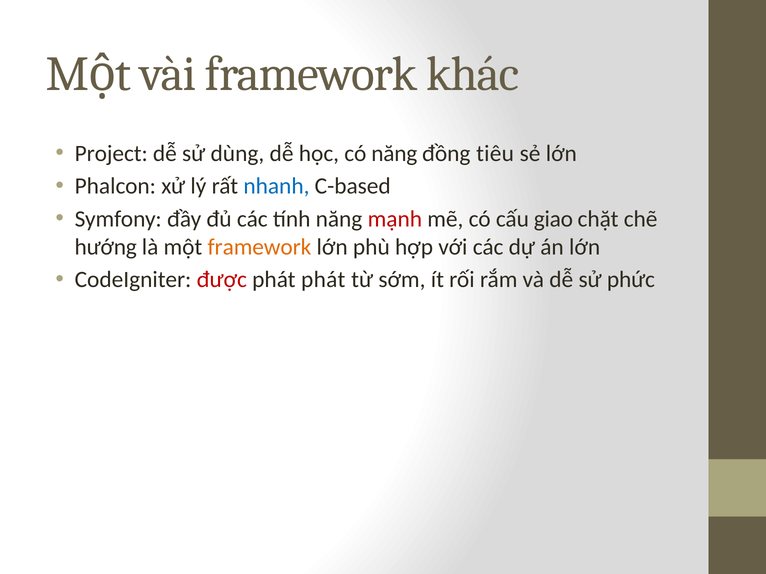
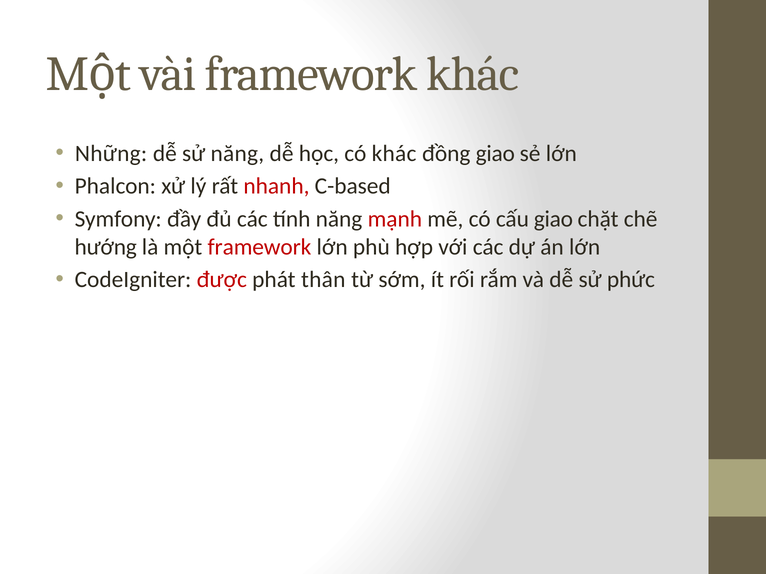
Project: Project -> Những (111, 154)
sử dùng: dùng -> năng (237, 154)
có năng: năng -> khác (394, 154)
đồng tiêu: tiêu -> giao (495, 154)
nhanh colour: blue -> red (276, 186)
framework colour: orange -> red (259, 247)
phát phát: phát -> thân (323, 280)
